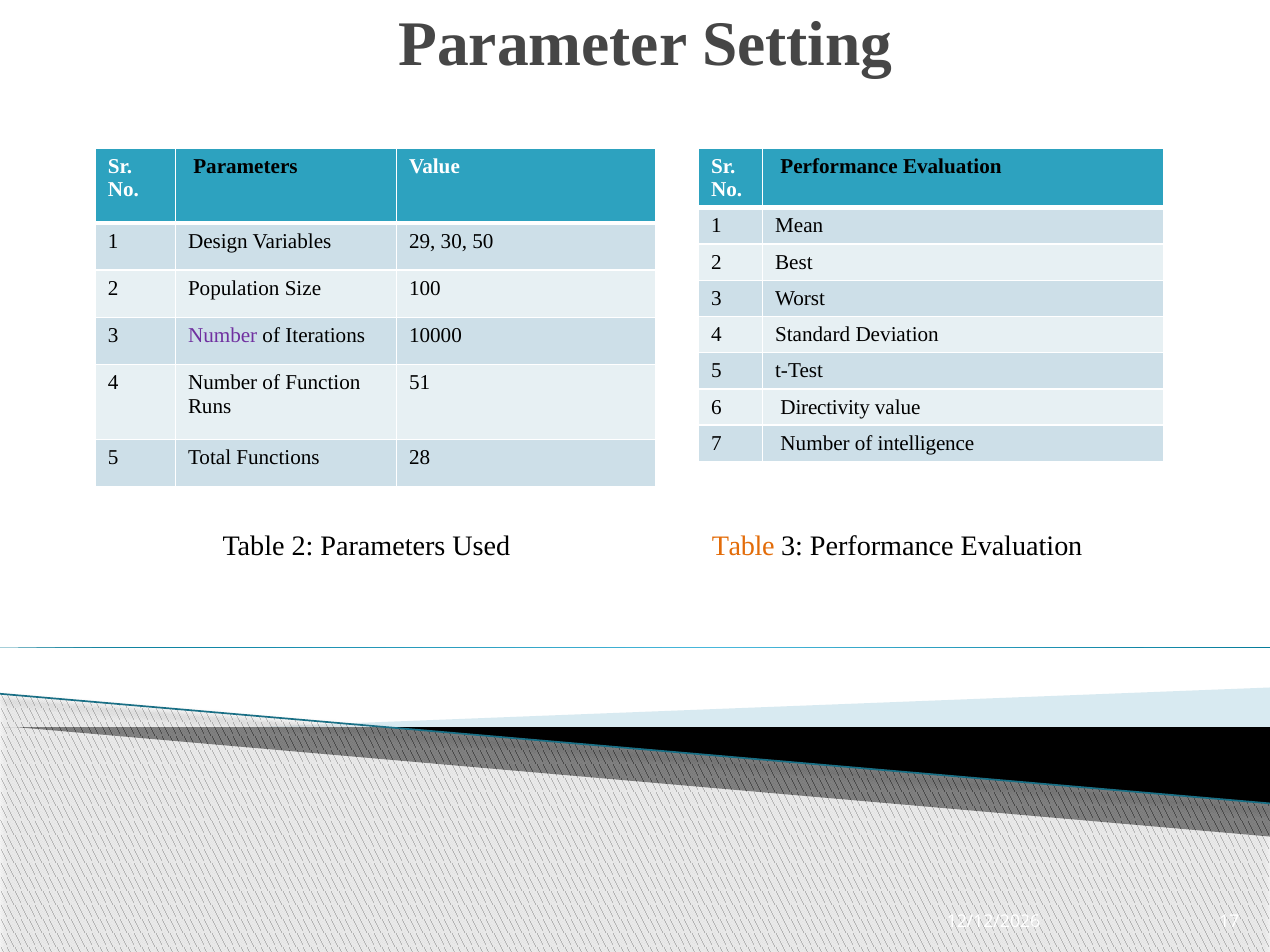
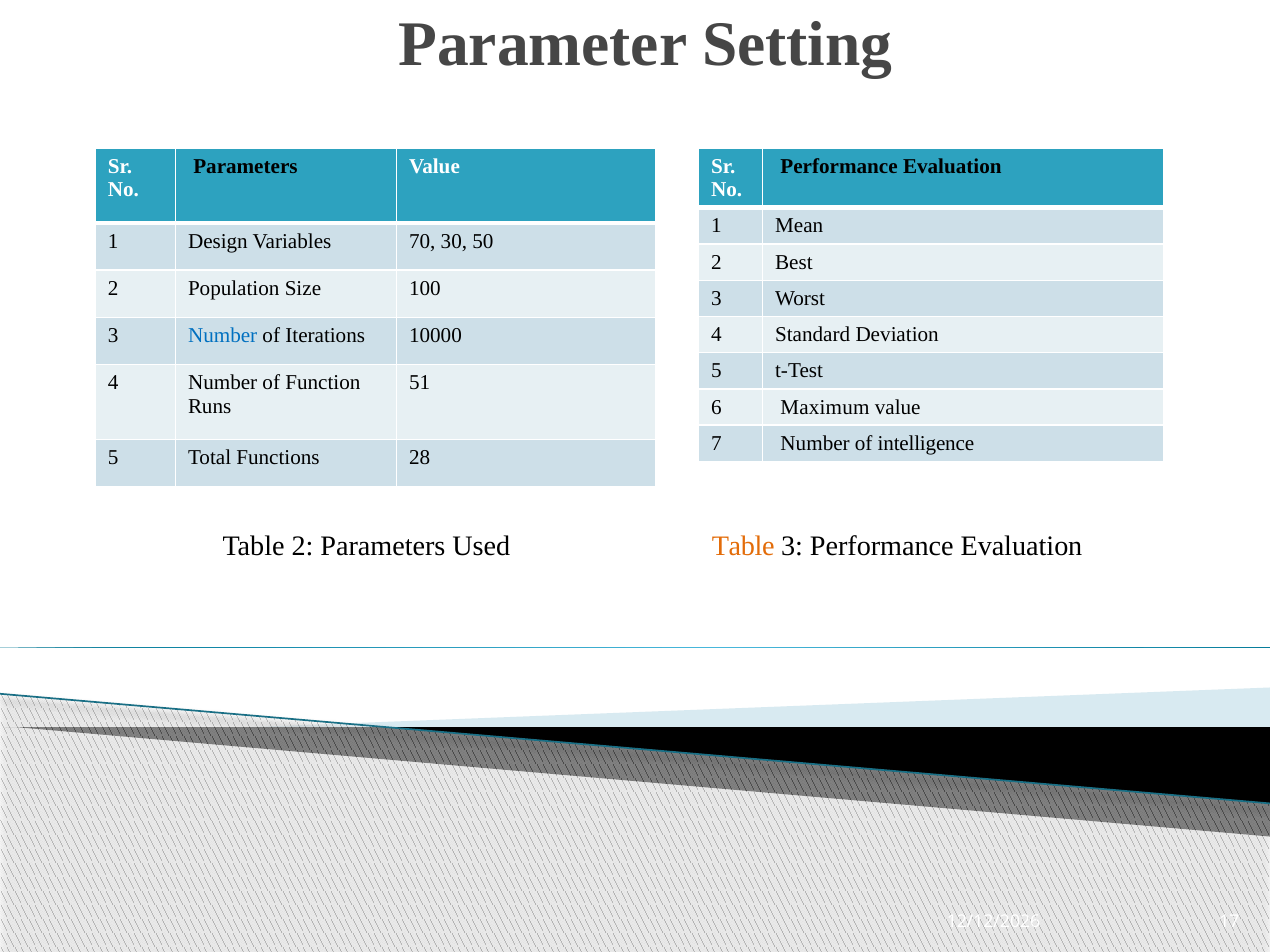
29: 29 -> 70 (422, 241)
Number colour: purple -> blue (223, 336)
Directivity: Directivity -> Maximum (825, 407)
